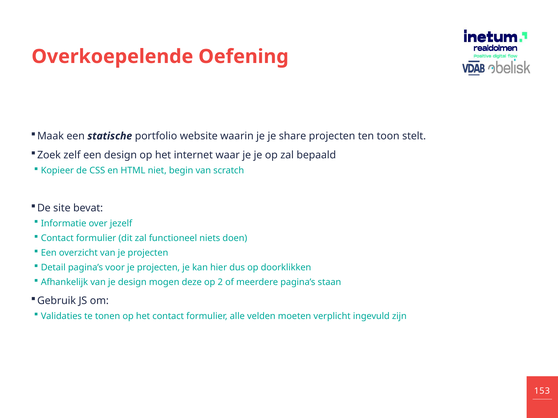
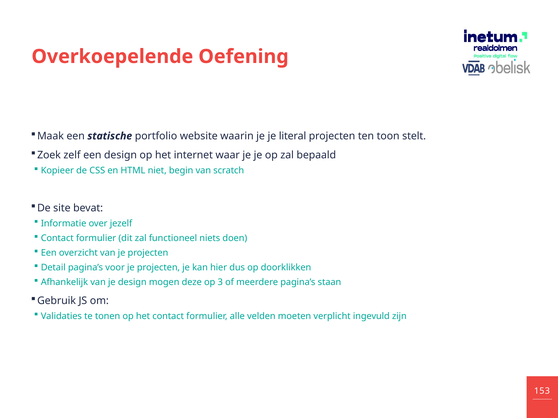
share: share -> literal (293, 136)
2: 2 -> 3 (220, 283)
